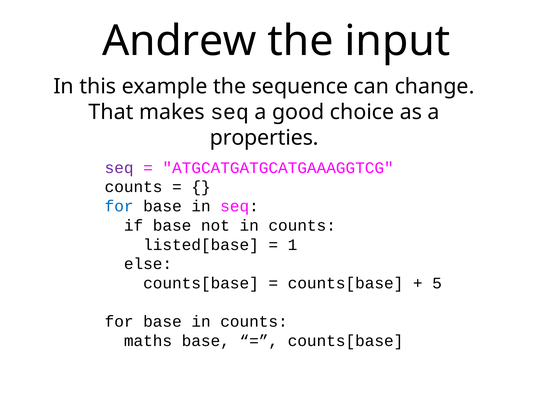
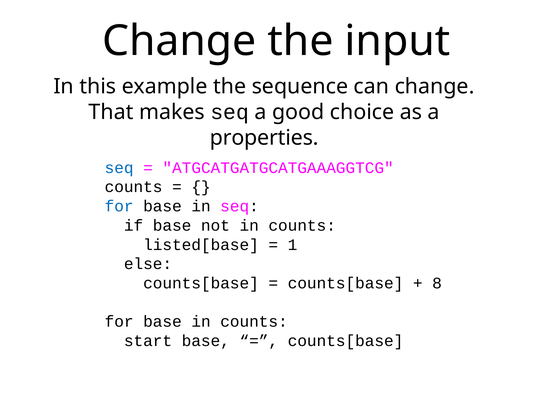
Andrew: Andrew -> Change (179, 41)
seq colour: purple -> blue (119, 168)
5: 5 -> 8 (437, 283)
maths: maths -> start (148, 341)
